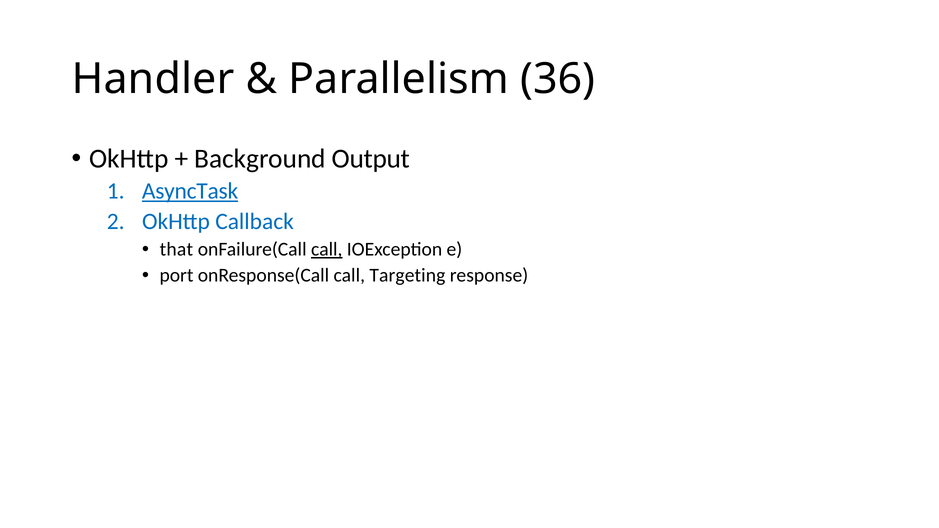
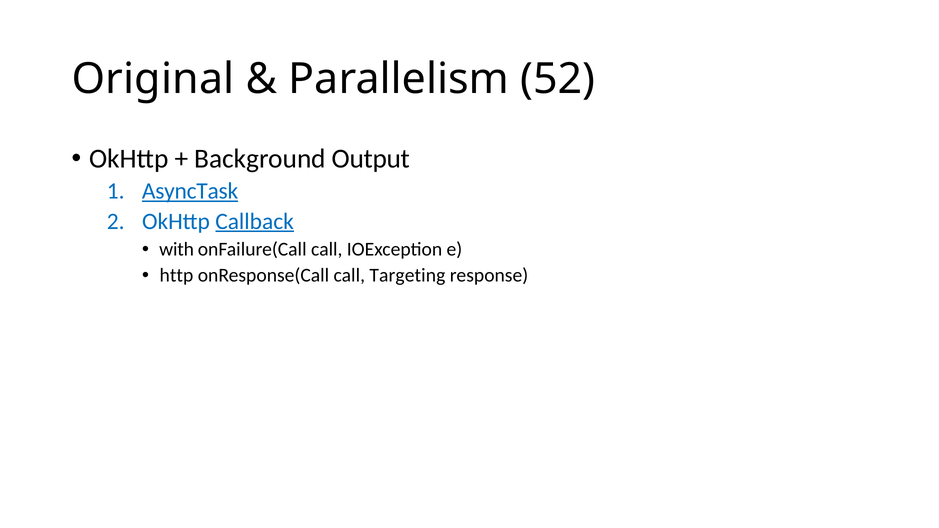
Handler: Handler -> Original (153, 79)
36: 36 -> 52 (558, 79)
Callback underline: none -> present (255, 221)
that: that -> with (177, 249)
call underline: present -> none (327, 249)
port: port -> http (176, 275)
